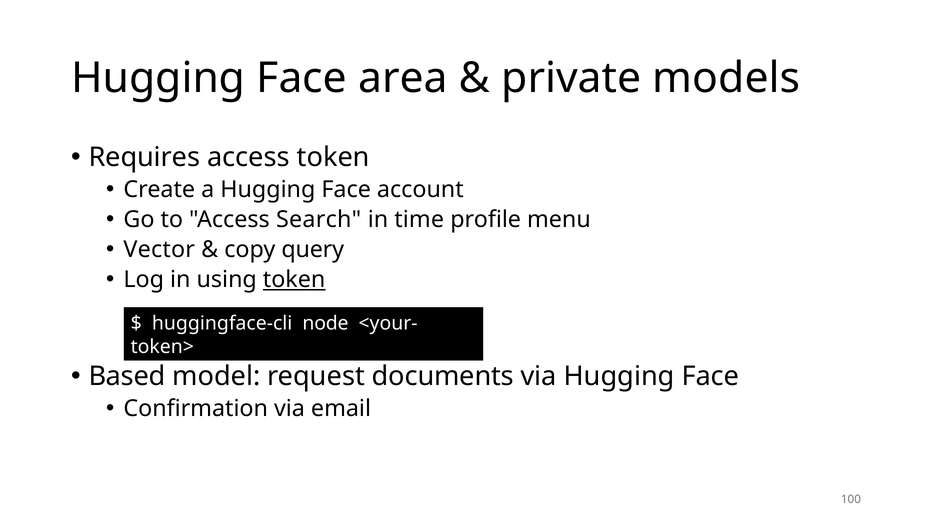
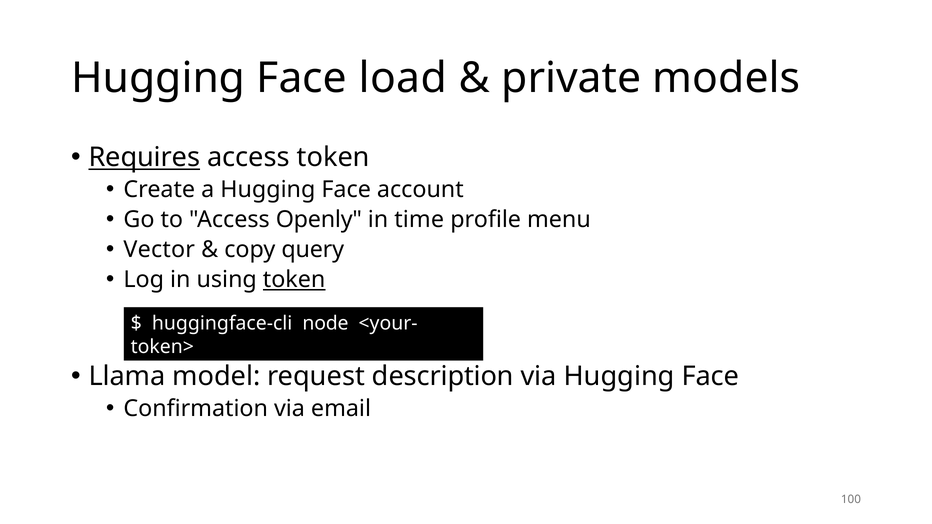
area: area -> load (403, 78)
Requires underline: none -> present (144, 158)
Search: Search -> Openly (319, 220)
Based: Based -> Llama (127, 377)
documents: documents -> description (443, 377)
